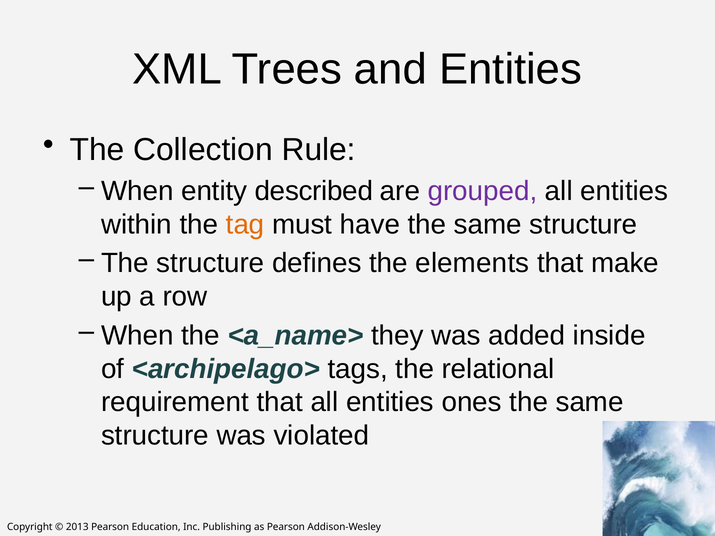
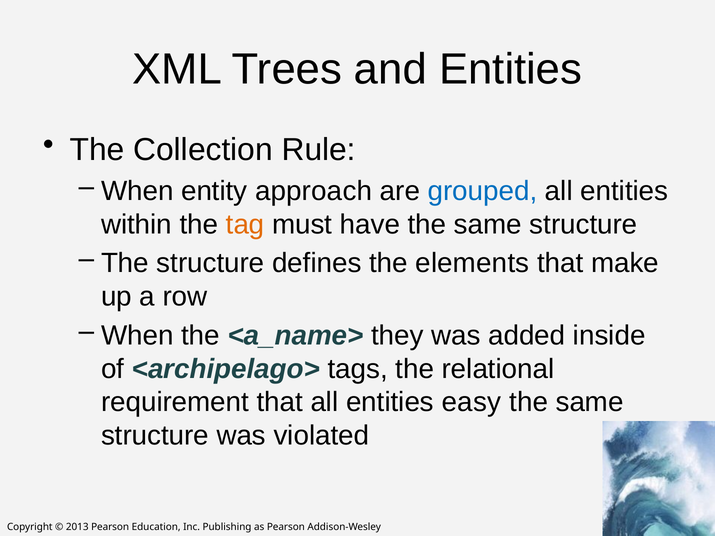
described: described -> approach (314, 191)
grouped colour: purple -> blue (483, 191)
ones: ones -> easy (472, 403)
